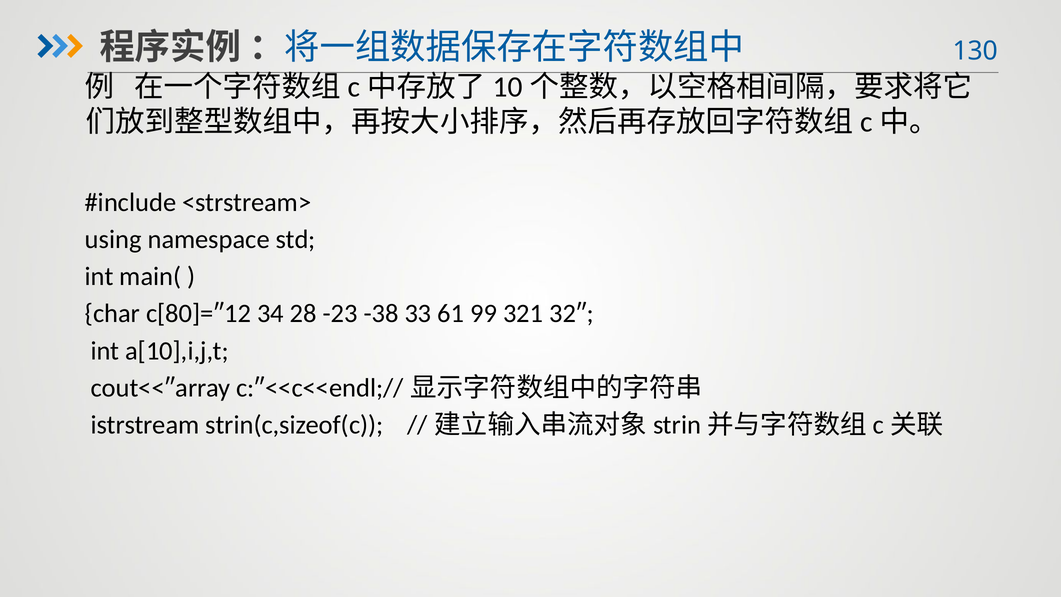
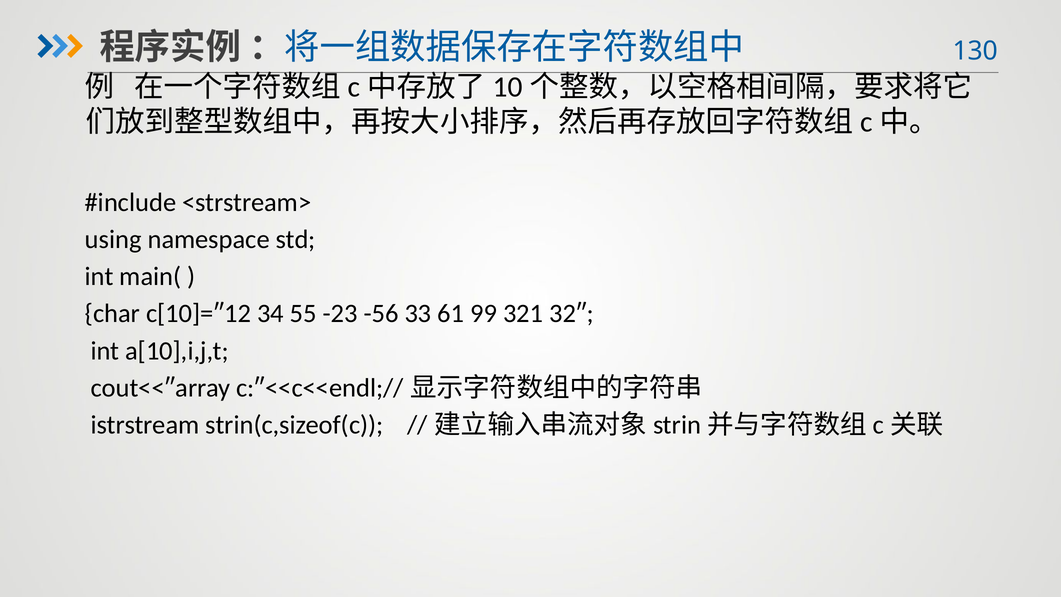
c[80]=″12: c[80]=″12 -> c[10]=″12 (199, 314)
28: 28 -> 55 (303, 314)
-38: -38 -> -56 (381, 314)
